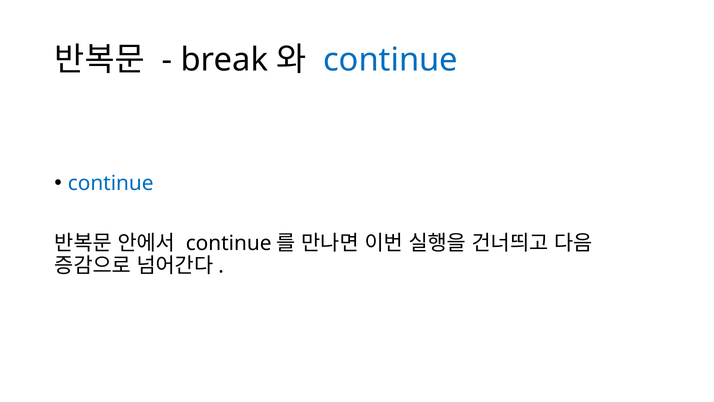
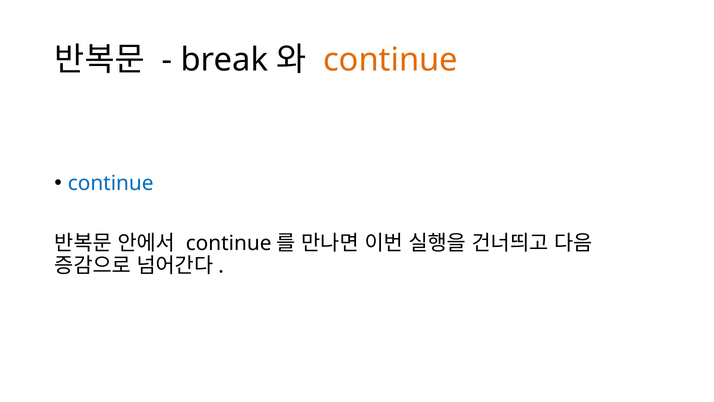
continue colour: blue -> orange (391, 60)
